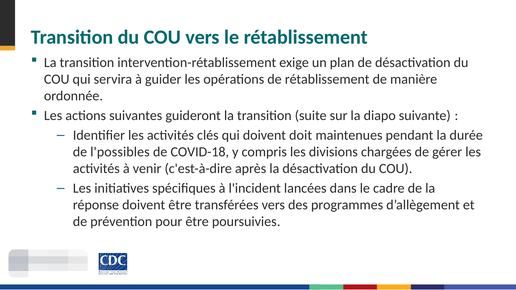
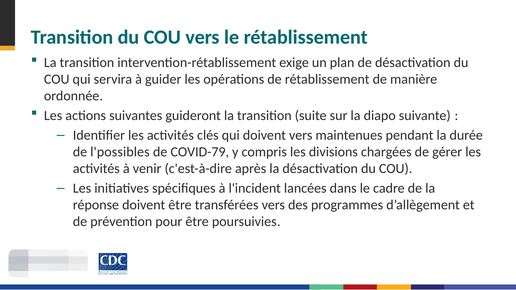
doivent doit: doit -> vers (301, 135)
COVID-18: COVID-18 -> COVID-79 (200, 152)
